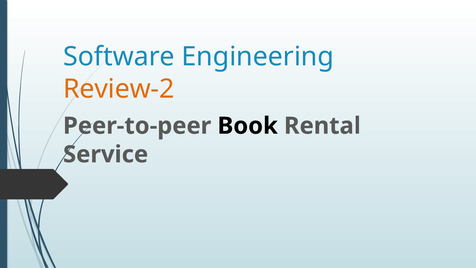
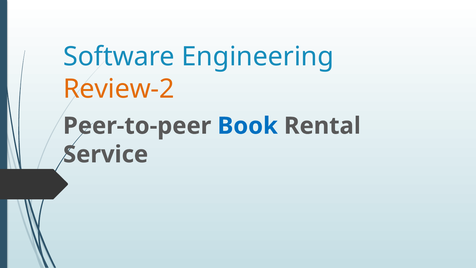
Book colour: black -> blue (248, 126)
